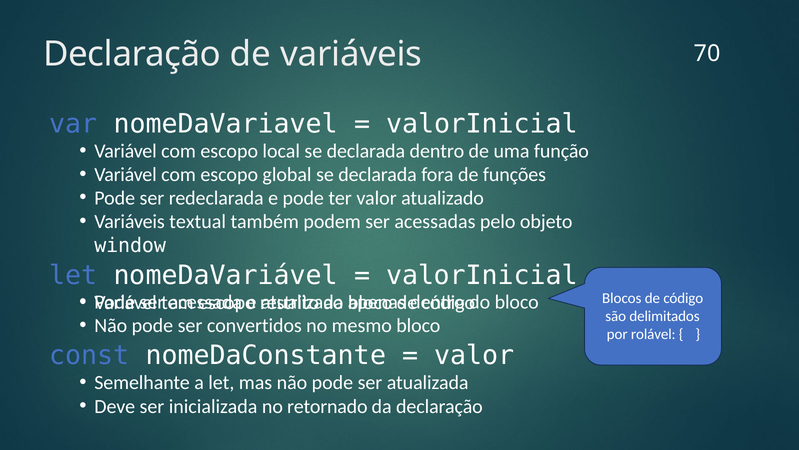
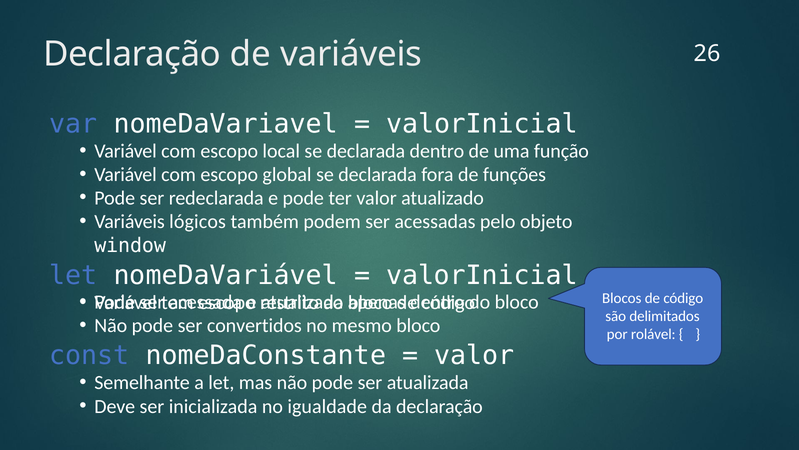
70: 70 -> 26 (707, 54)
textual: textual -> lógicos (198, 221)
retornado: retornado -> igualdade (327, 406)
